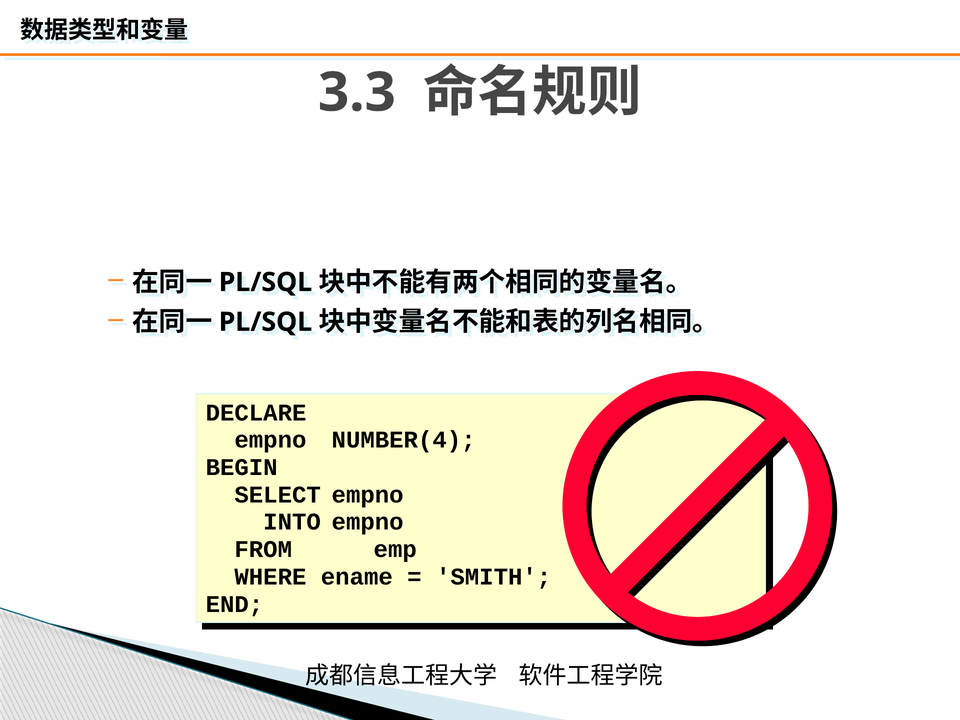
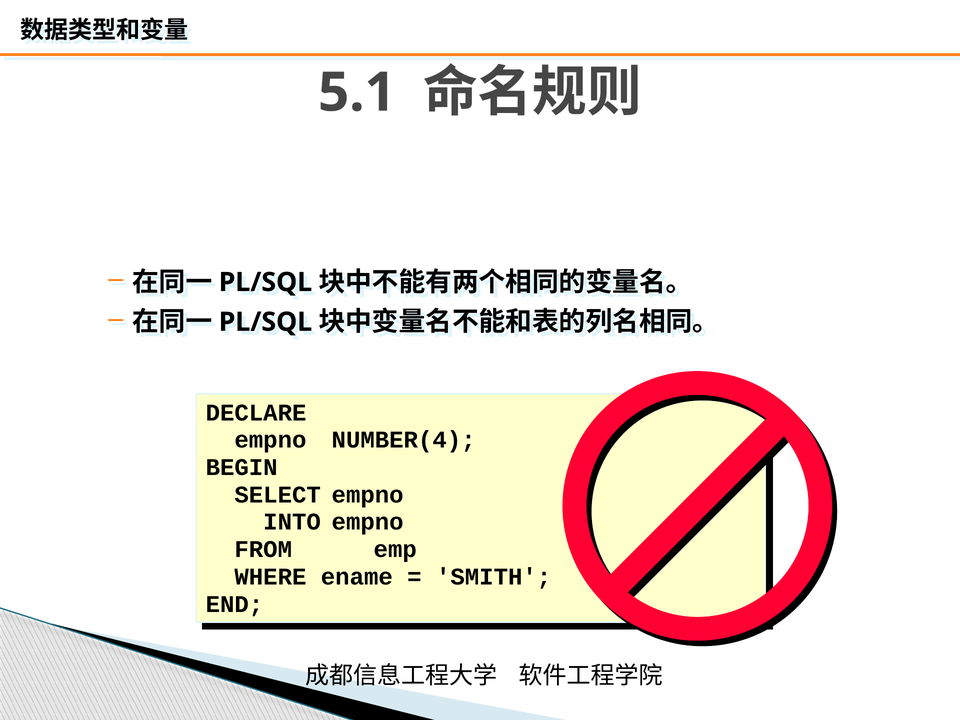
3.3: 3.3 -> 5.1 (357, 93)
